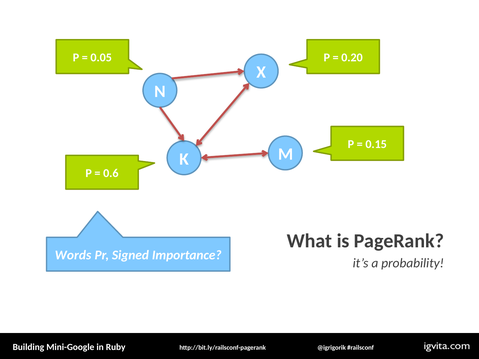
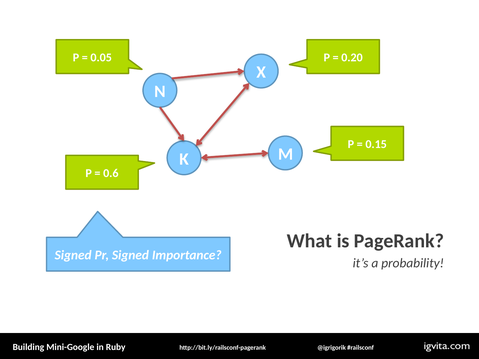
Words: Words -> Signed (73, 255)
